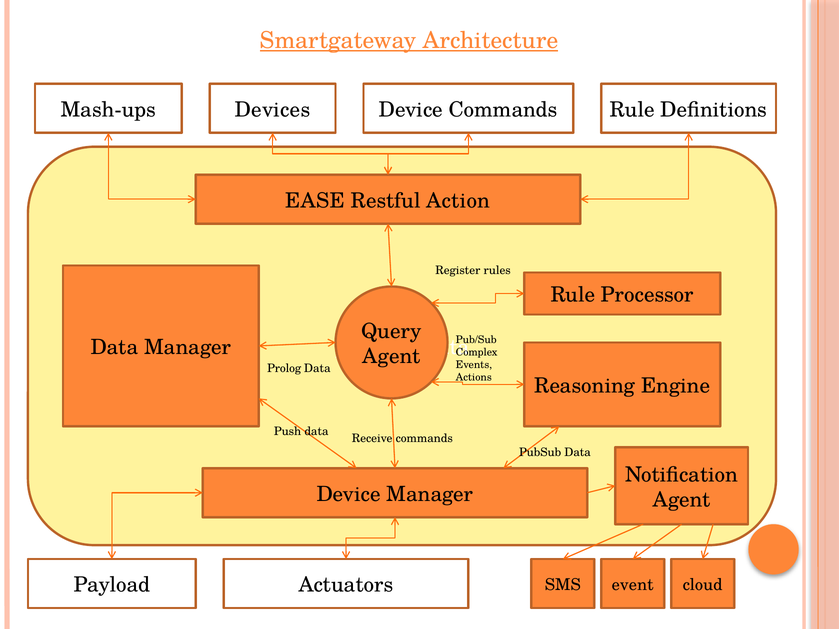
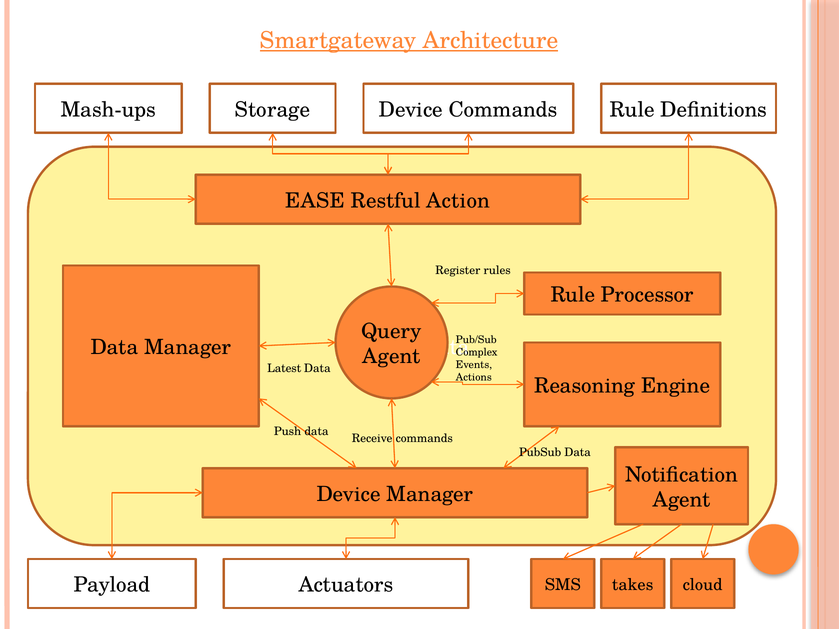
Devices: Devices -> Storage (273, 110)
Prolog: Prolog -> Latest (284, 368)
event: event -> takes (633, 585)
